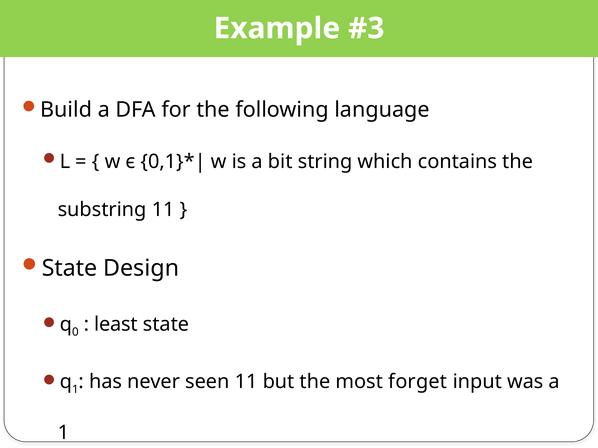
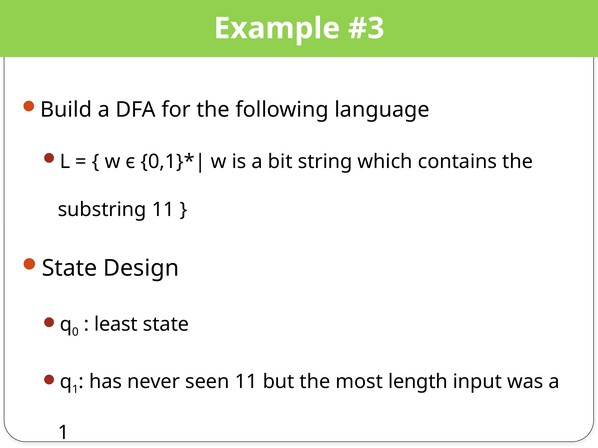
forget: forget -> length (418, 382)
